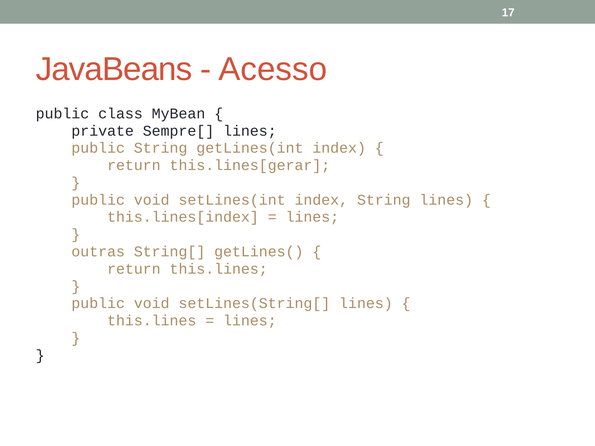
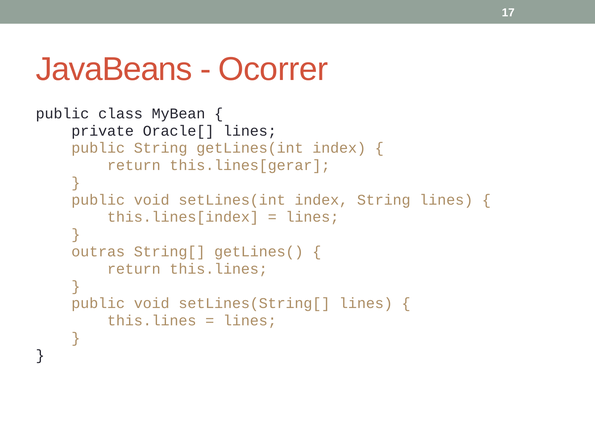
Acesso: Acesso -> Ocorrer (273, 69)
Sempre[: Sempre[ -> Oracle[ (179, 131)
